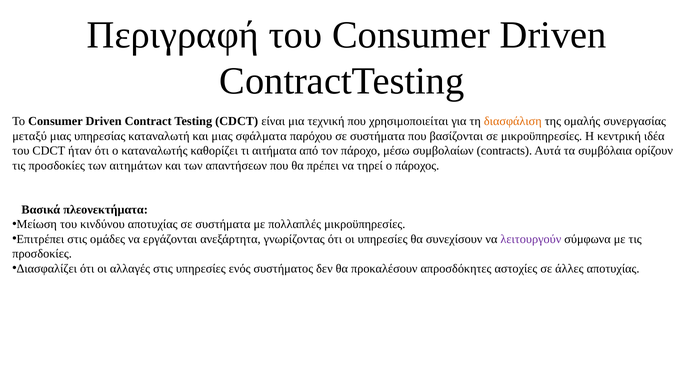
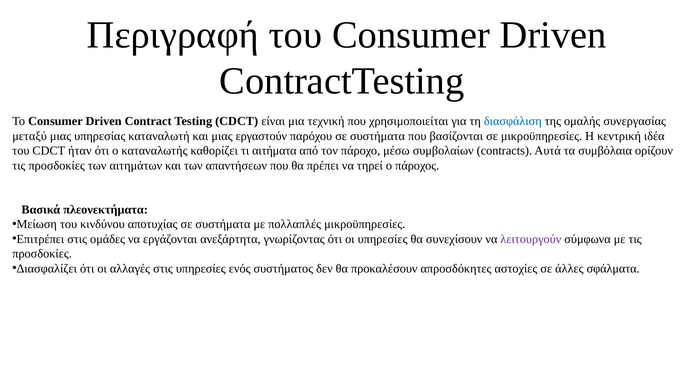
διασφάλιση colour: orange -> blue (513, 122)
σφάλματα: σφάλματα -> εργαστούν (261, 136)
άλλες αποτυχίας: αποτυχίας -> σφάλματα (613, 269)
